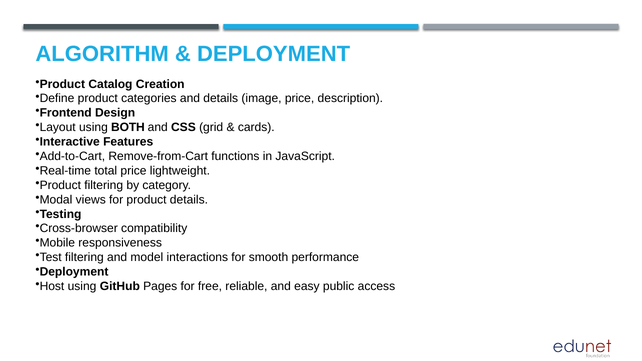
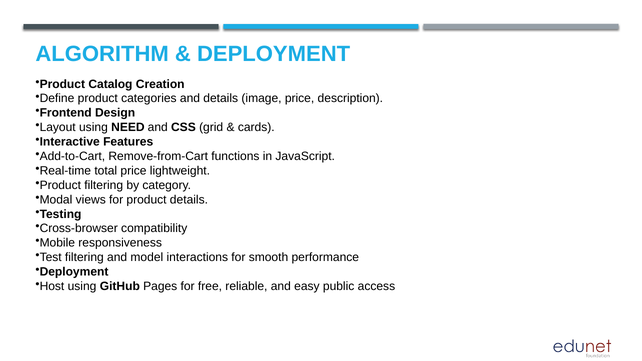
BOTH: BOTH -> NEED (128, 127)
